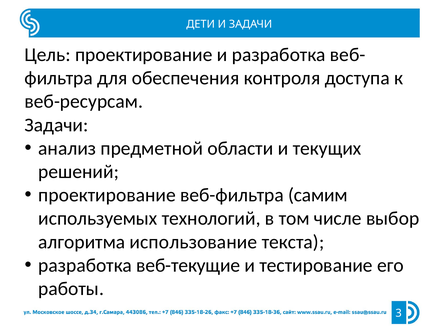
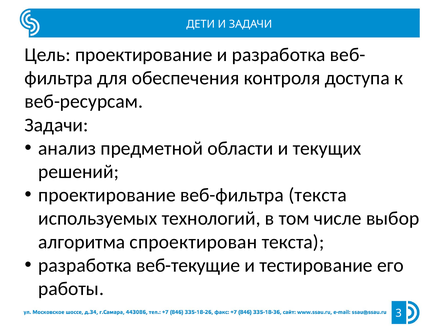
веб-фильтра самим: самим -> текста (318, 195)
использование: использование -> спроектирован (193, 242)
